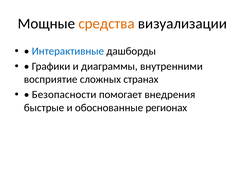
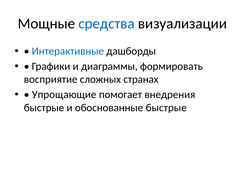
средства colour: orange -> blue (107, 24)
внутренними: внутренними -> формировать (171, 67)
Безопасности: Безопасности -> Упрощающие (64, 95)
обоснованные регионах: регионах -> быстрые (166, 108)
